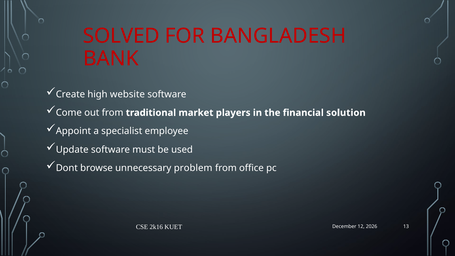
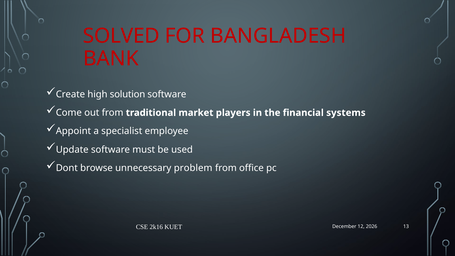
website: website -> solution (128, 94)
solution: solution -> systems (346, 113)
